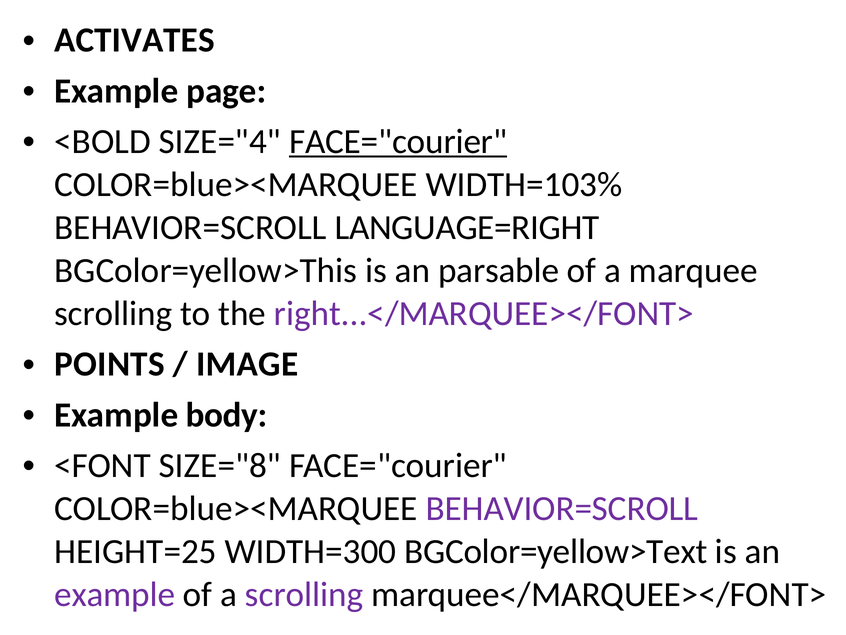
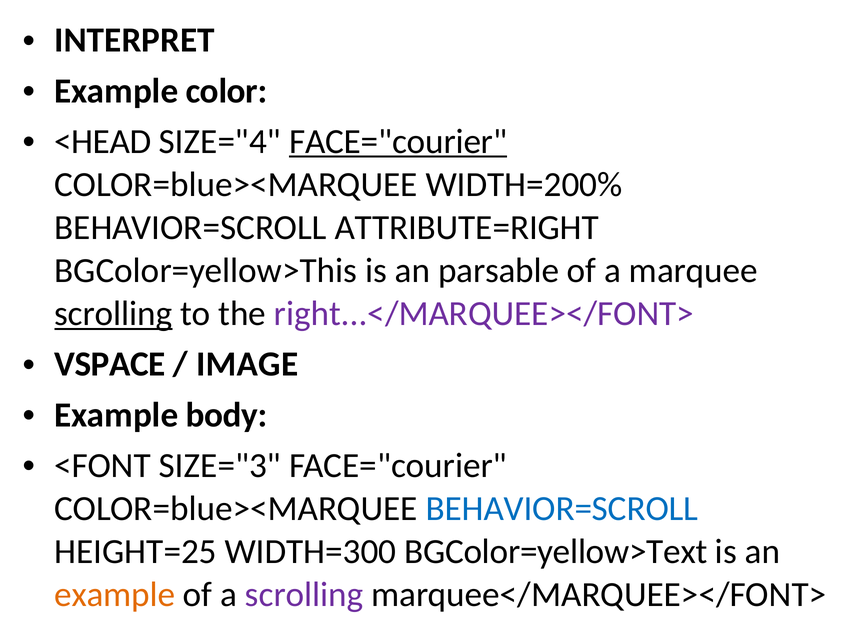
ACTIVATES: ACTIVATES -> INTERPRET (135, 40)
page: page -> color (226, 91)
<BOLD: <BOLD -> <HEAD (103, 141)
WIDTH=103%: WIDTH=103% -> WIDTH=200% (524, 184)
LANGUAGE=RIGHT: LANGUAGE=RIGHT -> ATTRIBUTE=RIGHT (467, 227)
scrolling underline: none -> present (113, 314)
POINTS: POINTS -> VSPACE (110, 364)
SIZE="8: SIZE="8 -> SIZE="3 (220, 465)
BEHAVIOR=SCROLL colour: purple -> blue (562, 508)
example colour: purple -> orange (115, 594)
